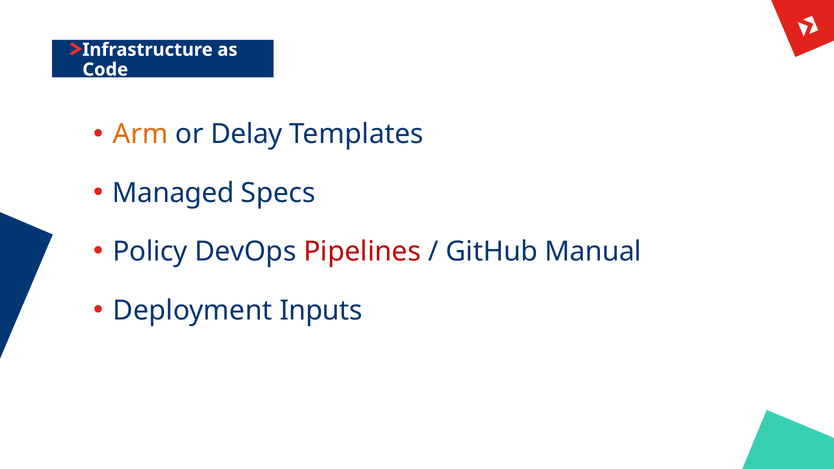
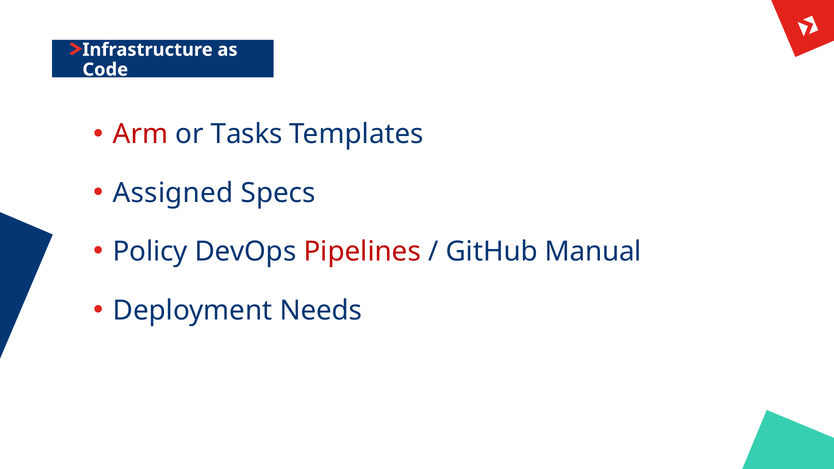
Arm colour: orange -> red (140, 134)
Delay: Delay -> Tasks (247, 134)
Managed: Managed -> Assigned (173, 193)
Inputs: Inputs -> Needs (321, 311)
